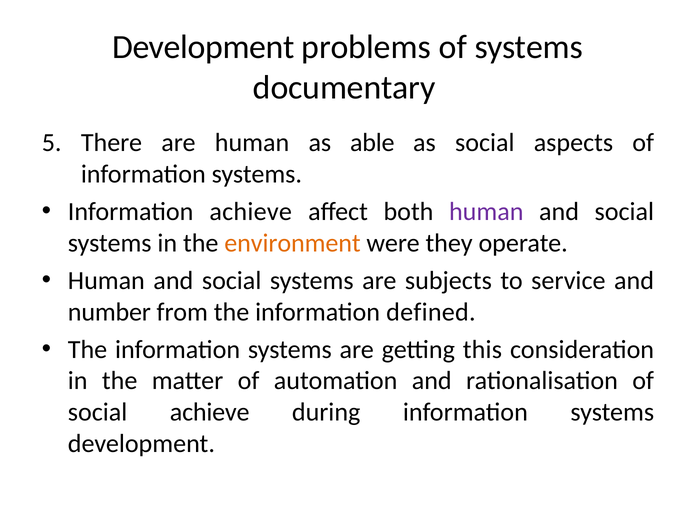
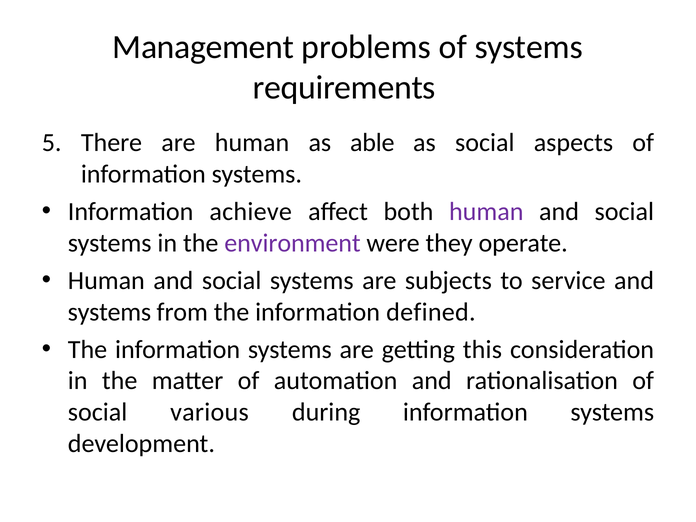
Development: Development -> Management (203, 47)
documentary: documentary -> requirements (344, 88)
environment colour: orange -> purple (292, 243)
number: number -> systems (109, 312)
social achieve: achieve -> various (209, 412)
